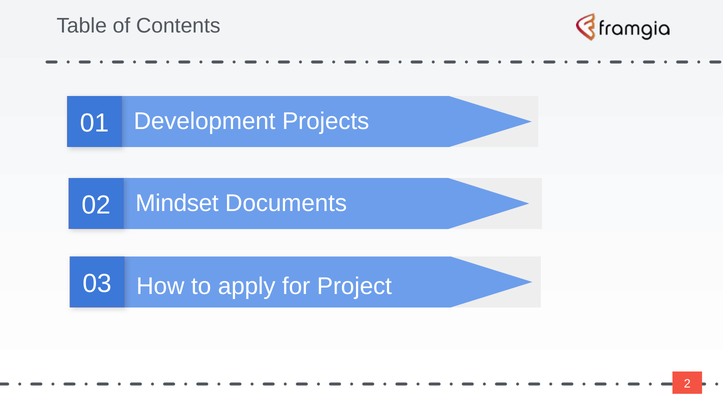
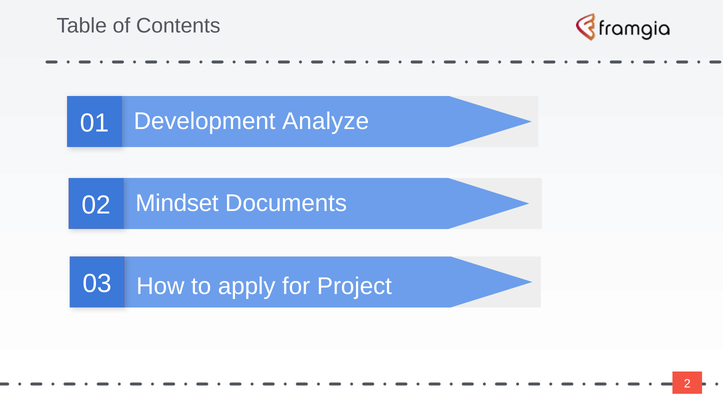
Projects: Projects -> Analyze (326, 121)
